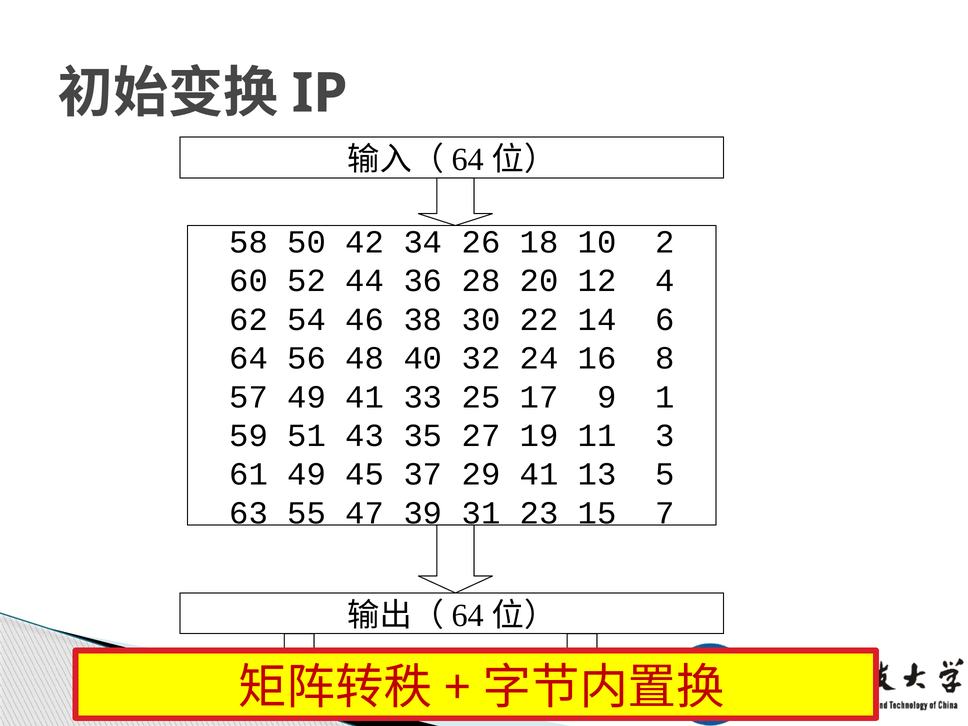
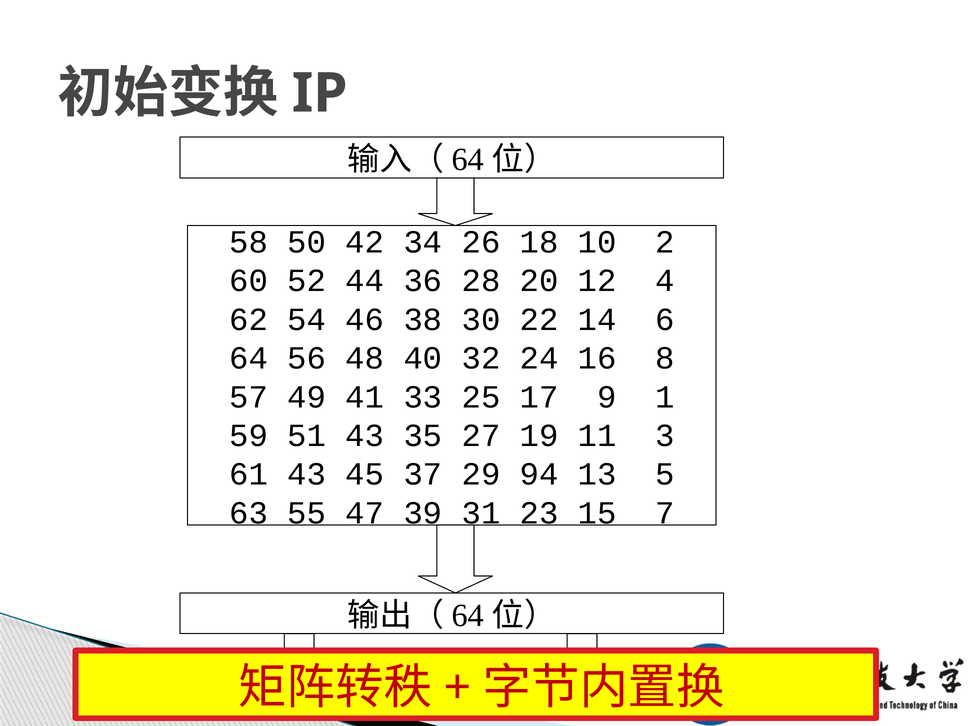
61 49: 49 -> 43 (307, 474)
29 41: 41 -> 94 (539, 474)
